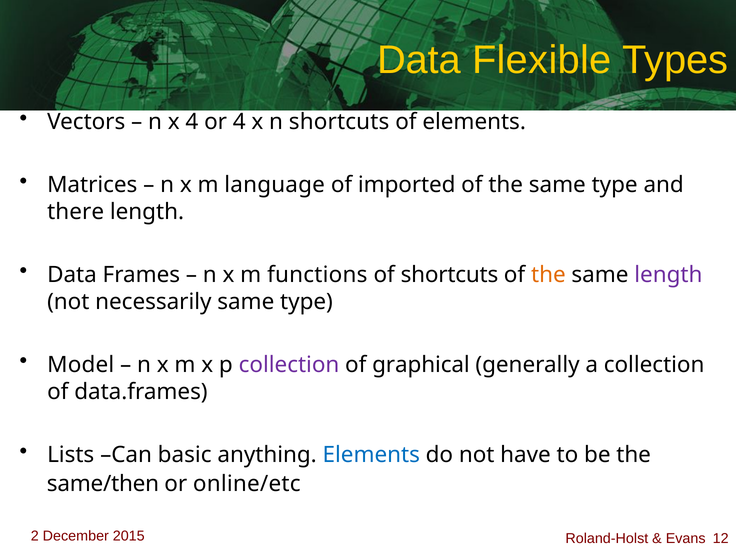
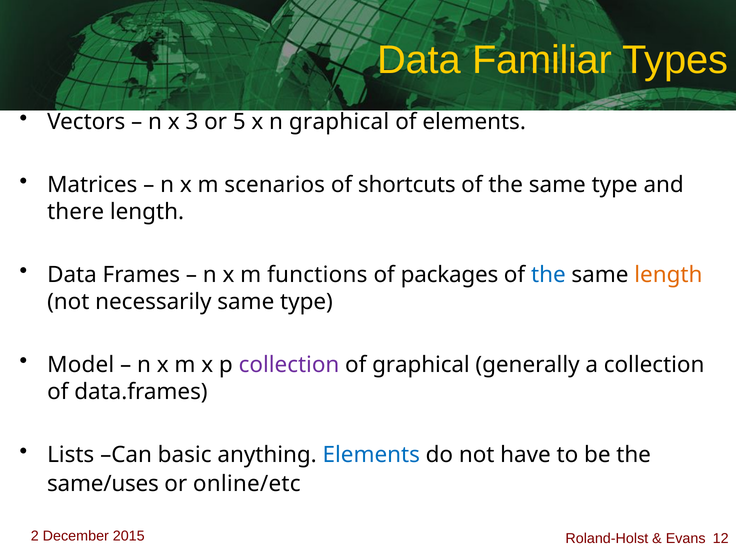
Flexible: Flexible -> Familiar (542, 60)
x 4: 4 -> 3 (192, 122)
or 4: 4 -> 5 (239, 122)
n shortcuts: shortcuts -> graphical (339, 122)
language: language -> scenarios (275, 185)
imported: imported -> shortcuts (407, 185)
of shortcuts: shortcuts -> packages (449, 275)
the colour: orange -> blue (548, 275)
length colour: purple -> orange (668, 275)
same/then: same/then -> same/uses (103, 484)
